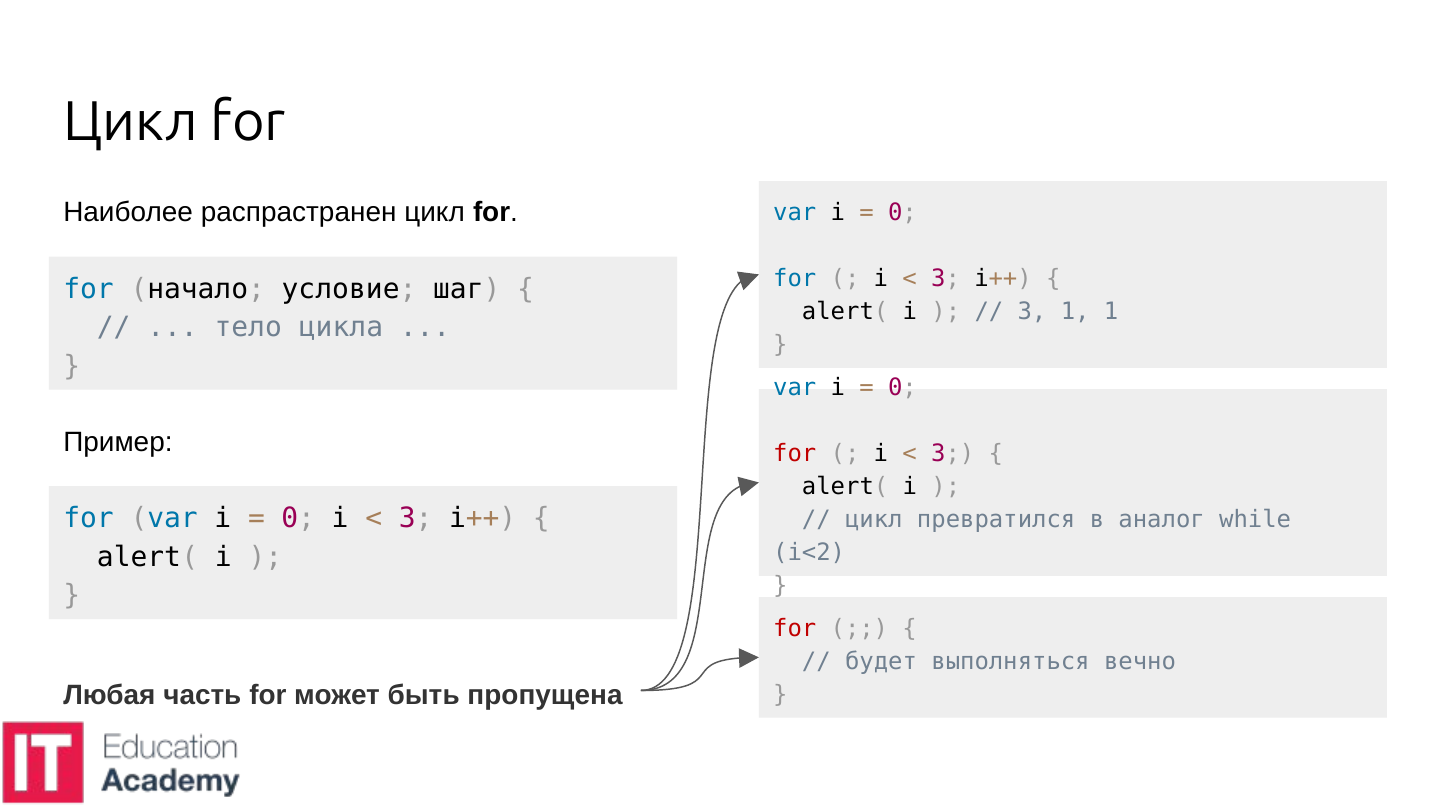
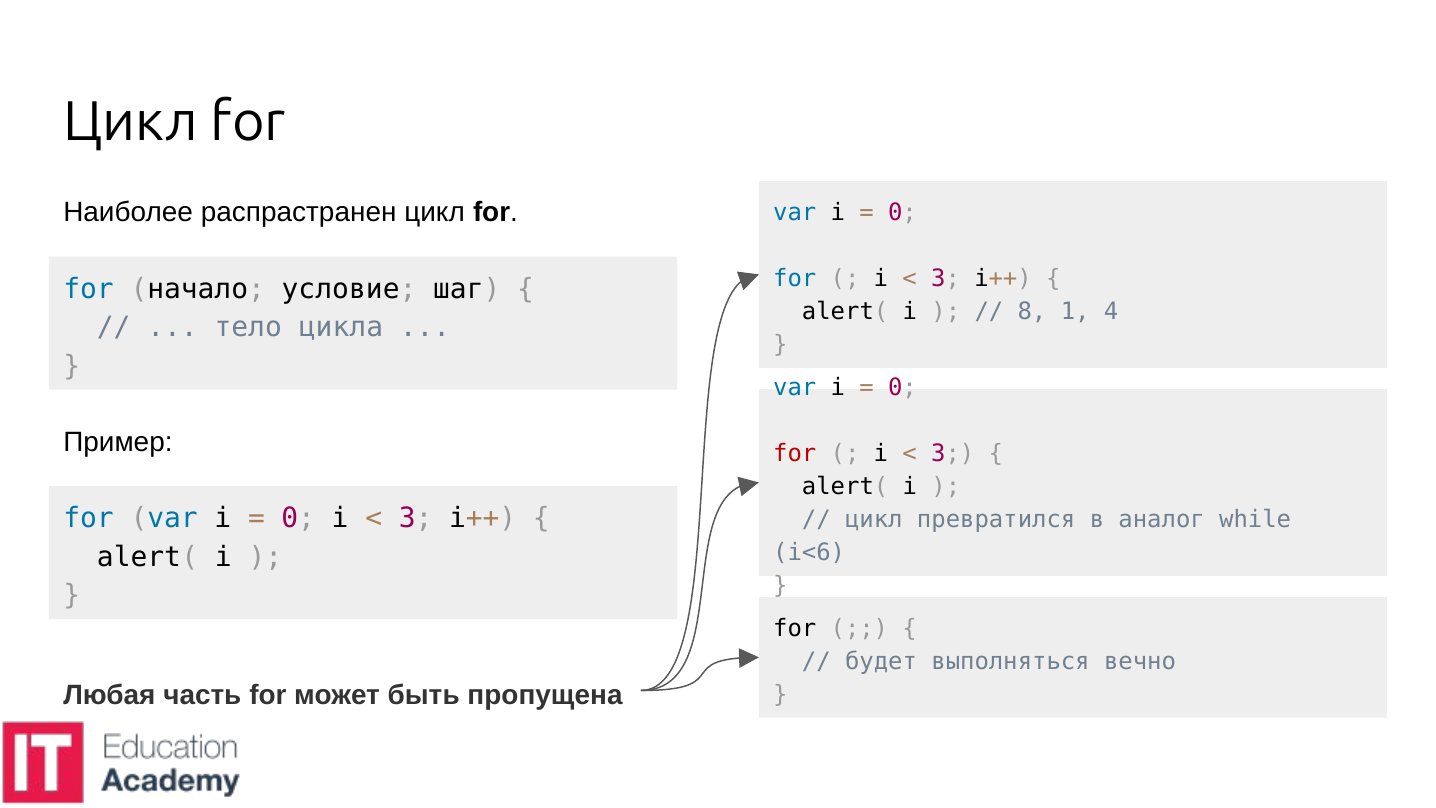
3: 3 -> 8 (1032, 311)
1 1: 1 -> 4 (1111, 311)
i<2: i<2 -> i<6 (809, 552)
for colour: red -> black (795, 628)
